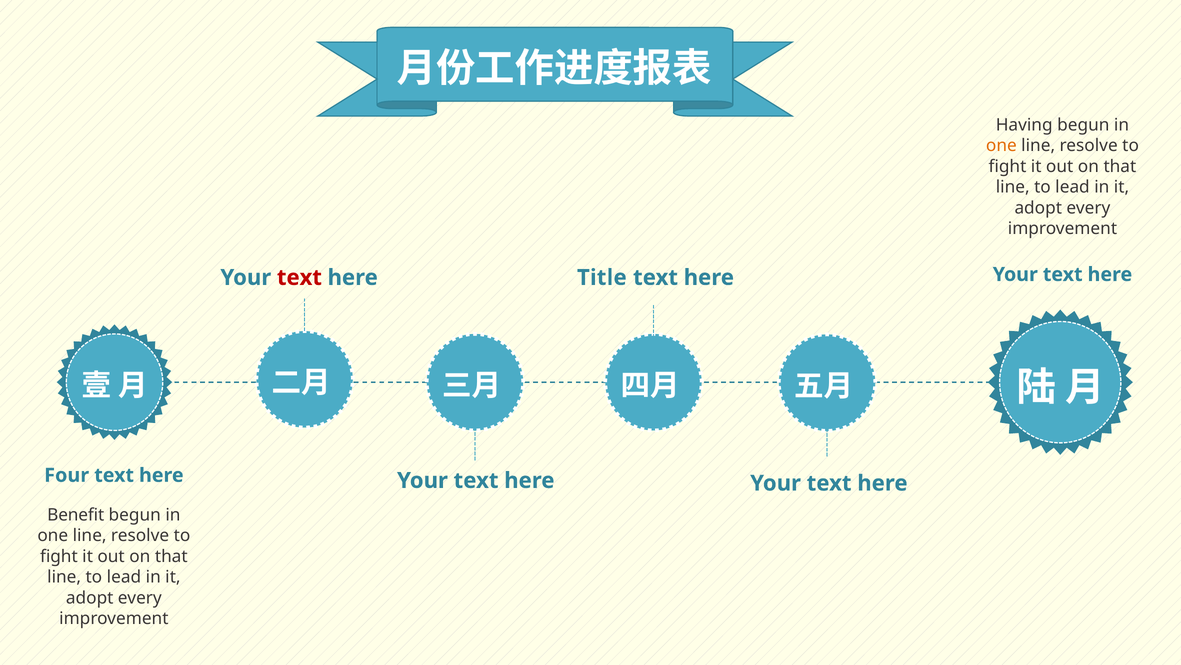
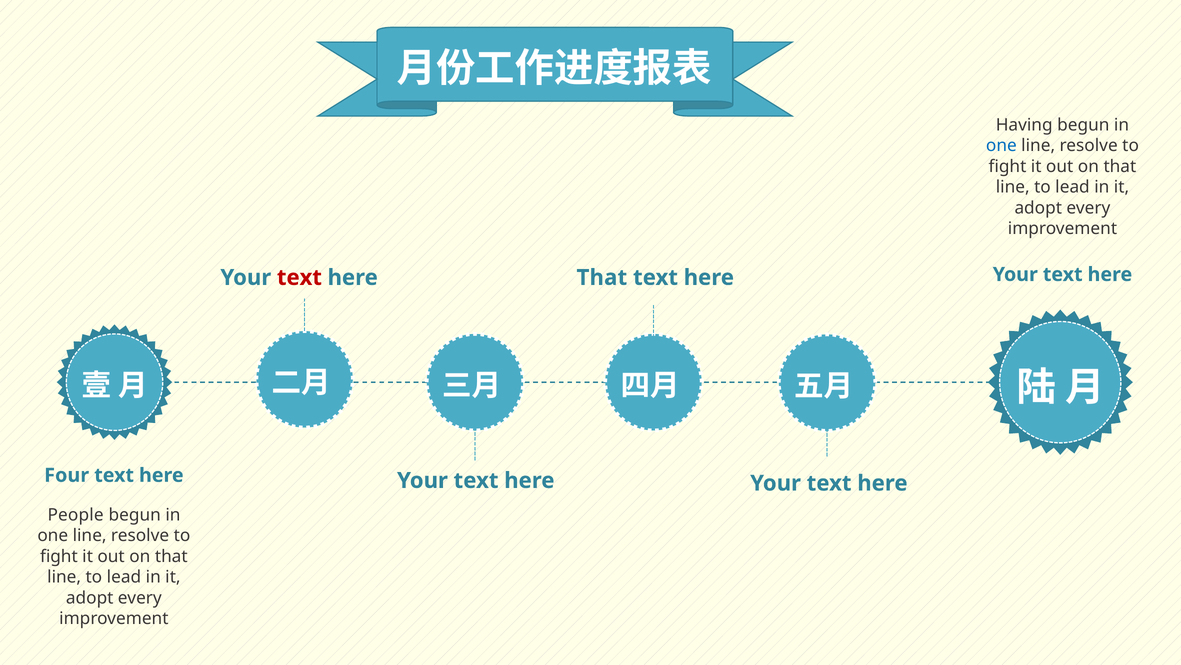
one colour: orange -> blue (1001, 146)
Title: Title -> That (602, 277)
Benefit: Benefit -> People (76, 515)
